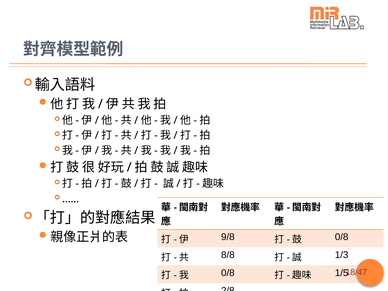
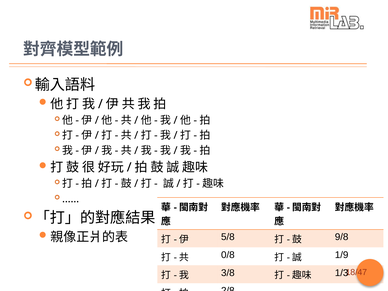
9/8: 9/8 -> 5/8 (228, 237)
0/8: 0/8 -> 9/8 (342, 237)
8/8: 8/8 -> 0/8 (228, 255)
1/3: 1/3 -> 1/9 (342, 255)
0/8: 0/8 -> 3/8 (228, 273)
1/5: 1/5 -> 1/3 (342, 273)
